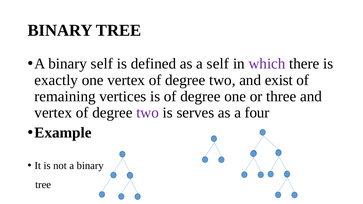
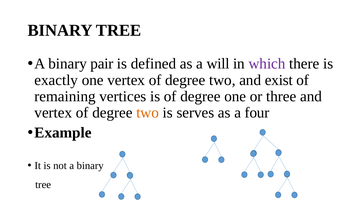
binary self: self -> pair (102, 64)
a self: self -> will (218, 64)
two colour: purple -> orange (148, 113)
